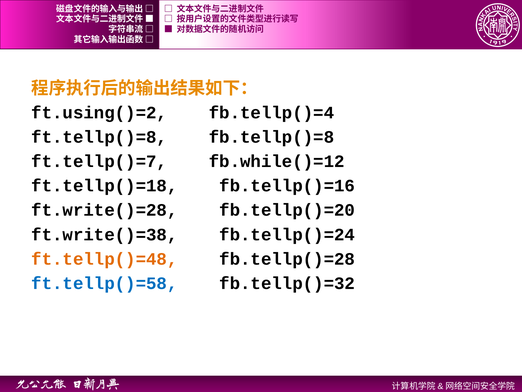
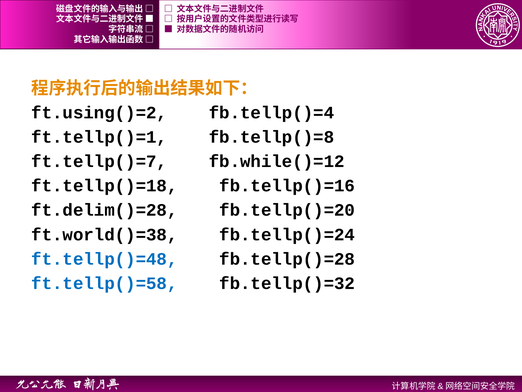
ft.tellp()=8: ft.tellp()=8 -> ft.tellp()=1 (99, 137)
ft.write()=28: ft.write()=28 -> ft.delim()=28 (104, 210)
ft.write()=38: ft.write()=38 -> ft.world()=38 (104, 234)
ft.tellp()=48 colour: orange -> blue (104, 259)
